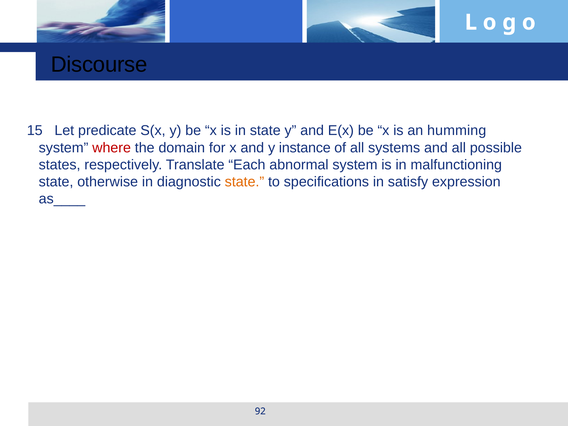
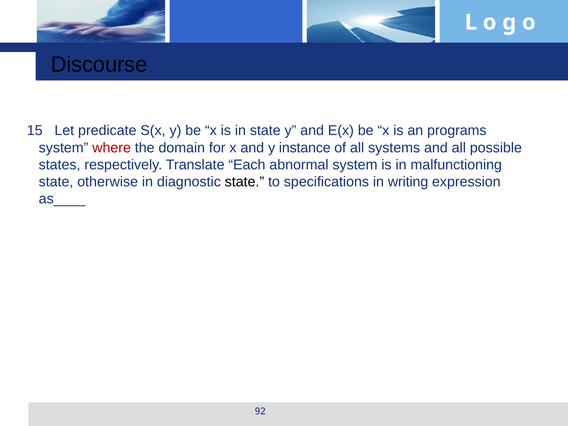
humming: humming -> programs (457, 131)
state colour: orange -> black (244, 182)
satisfy: satisfy -> writing (408, 182)
